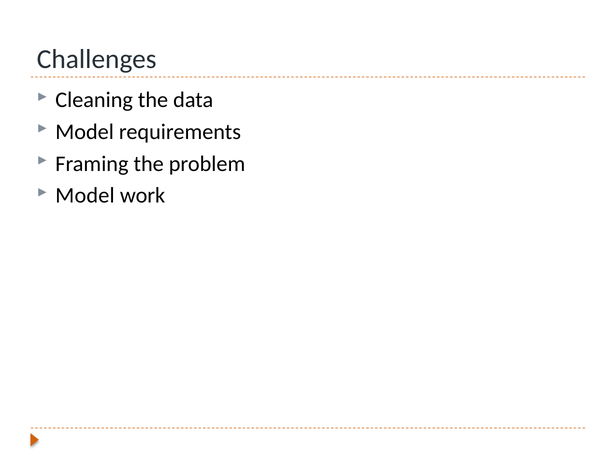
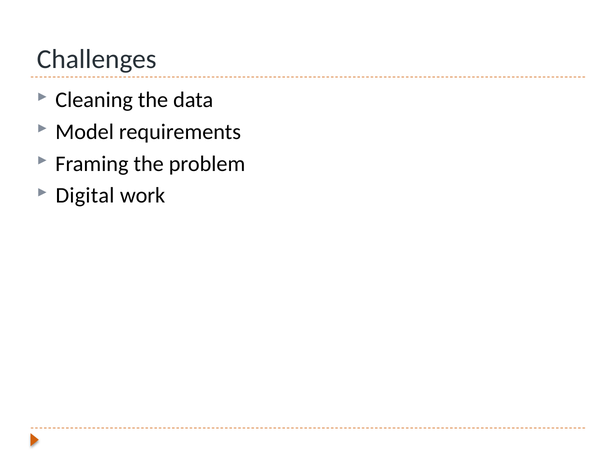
Model: Model -> Digital (85, 196)
